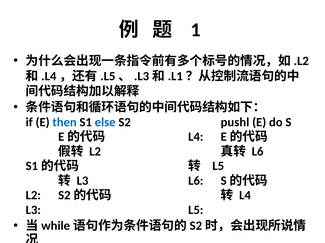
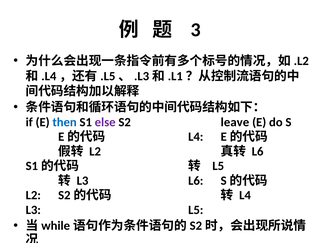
1: 1 -> 3 (196, 30)
else colour: blue -> purple (105, 123)
pushl: pushl -> leave (235, 123)
